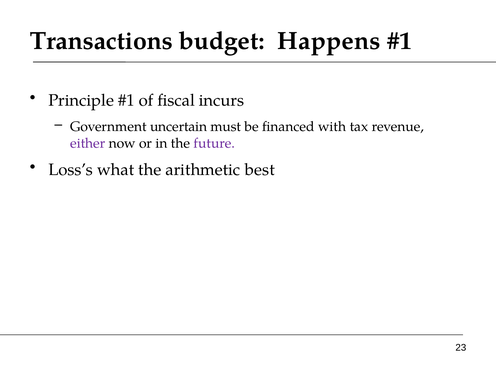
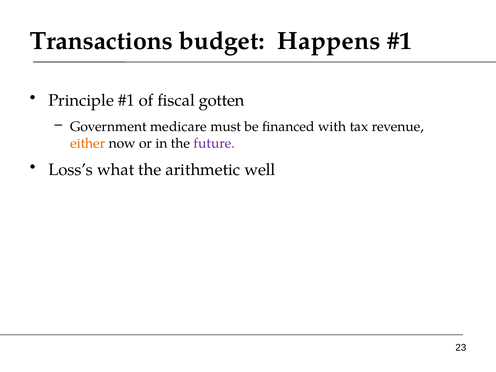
incurs: incurs -> gotten (222, 100)
uncertain: uncertain -> medicare (178, 127)
either colour: purple -> orange (88, 143)
best: best -> well (260, 170)
